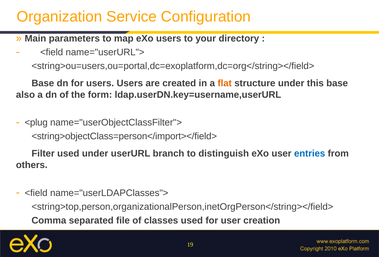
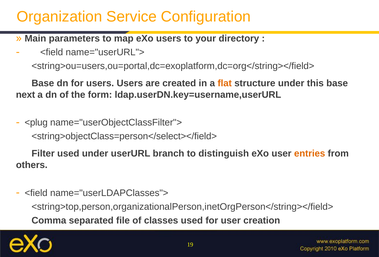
also: also -> next (25, 95)
<string>objectClass=person</import></field>: <string>objectClass=person</import></field> -> <string>objectClass=person</select></field> (124, 136)
entries colour: blue -> orange (310, 153)
